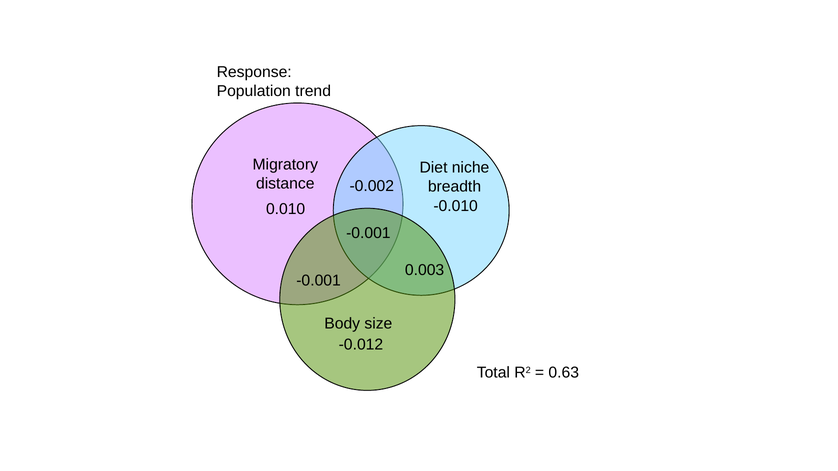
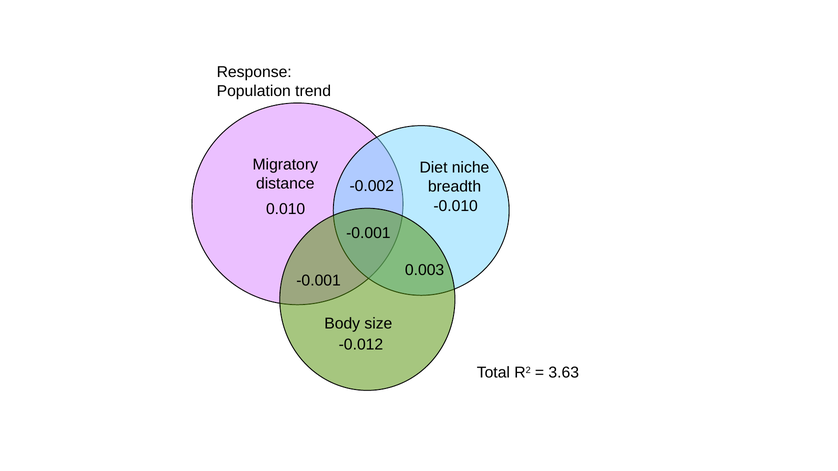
0.63: 0.63 -> 3.63 (564, 373)
